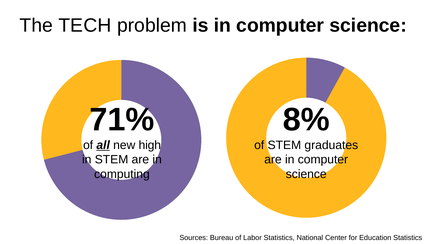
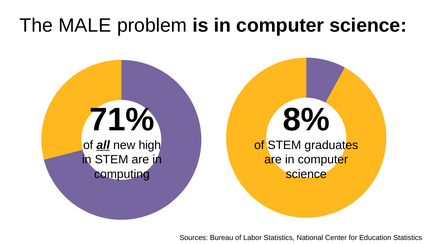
TECH: TECH -> MALE (85, 26)
